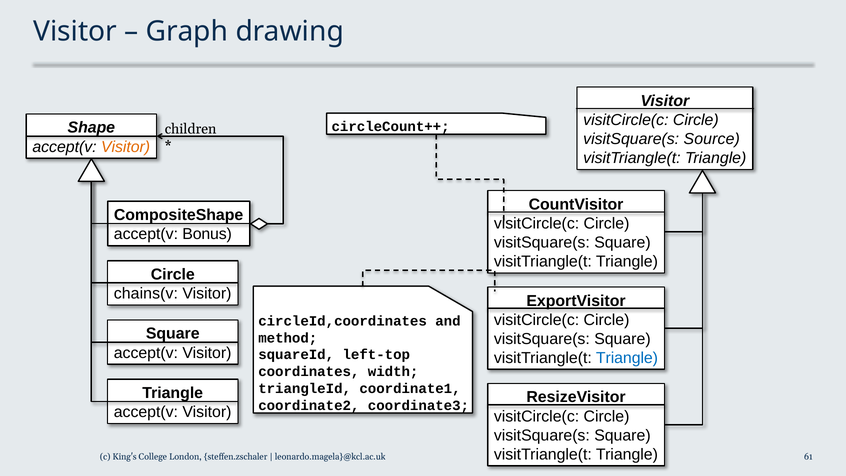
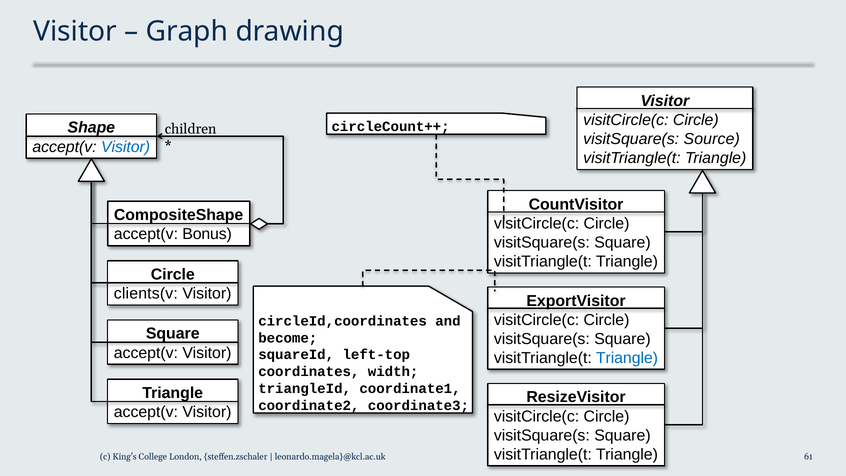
Visitor colour: orange -> blue (126, 147)
chains(v: chains(v -> clients(v (146, 293)
method: method -> become (288, 338)
